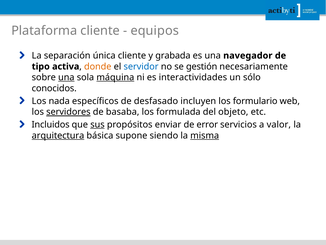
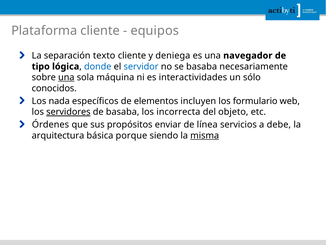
única: única -> texto (104, 56)
grabada: grabada -> deniega (173, 56)
activa: activa -> lógica (66, 66)
donde colour: orange -> blue (98, 66)
se gestión: gestión -> basaba (202, 66)
máquina underline: present -> none (115, 77)
desfasado: desfasado -> elementos (156, 101)
formulada: formulada -> incorrecta (178, 112)
Incluidos: Incluidos -> Órdenes (50, 124)
sus underline: present -> none (97, 124)
error: error -> línea (207, 124)
valor: valor -> debe (279, 124)
arquitectura underline: present -> none (58, 135)
supone: supone -> porque (131, 135)
